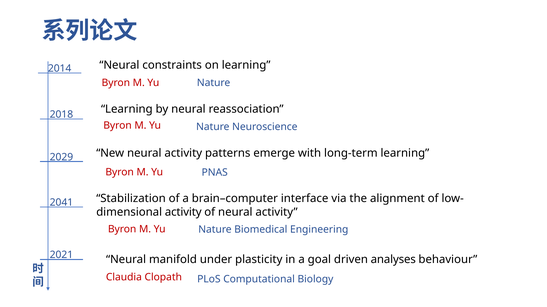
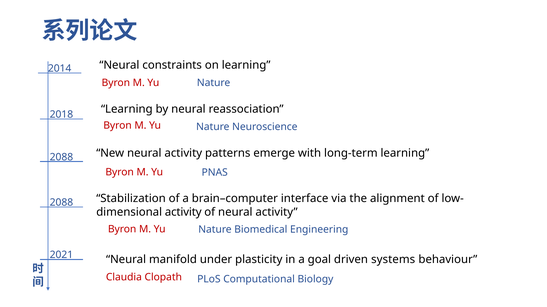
2029: 2029 -> 2088 (61, 157)
2041: 2041 -> 2088 (61, 203)
analyses: analyses -> systems (393, 260)
